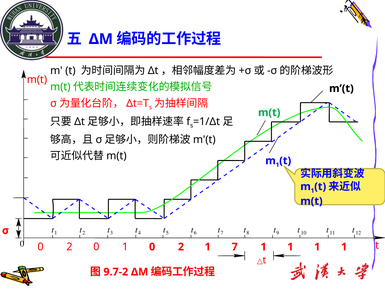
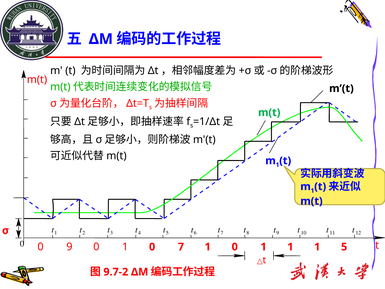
0 0 2: 2 -> 9 (69, 247)
1 0 2: 2 -> 7 (181, 247)
7: 7 -> 0 (235, 247)
1 1 1 1: 1 -> 5 (344, 247)
